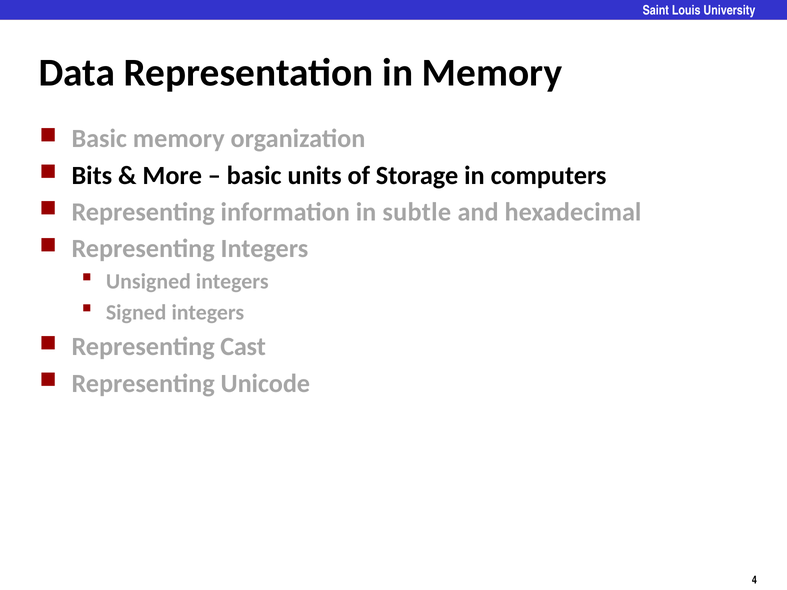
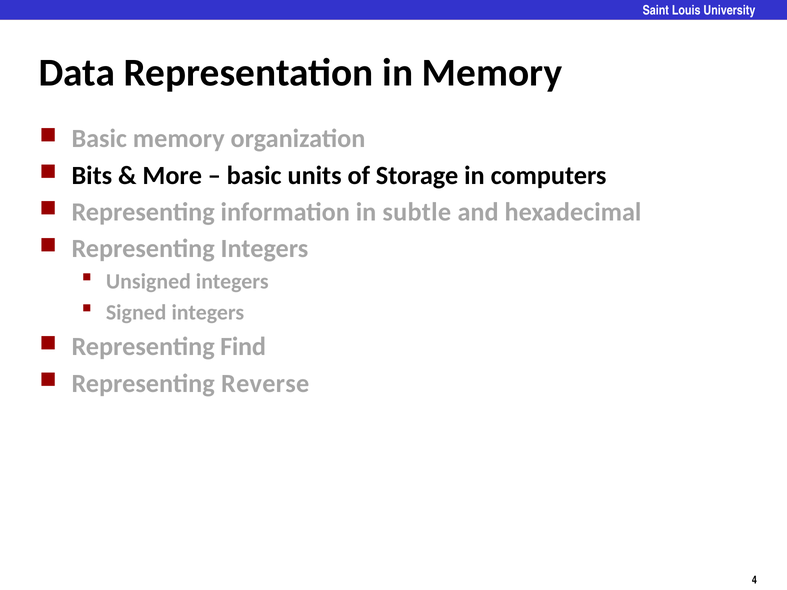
Cast: Cast -> Find (243, 347)
Unicode: Unicode -> Reverse (265, 384)
